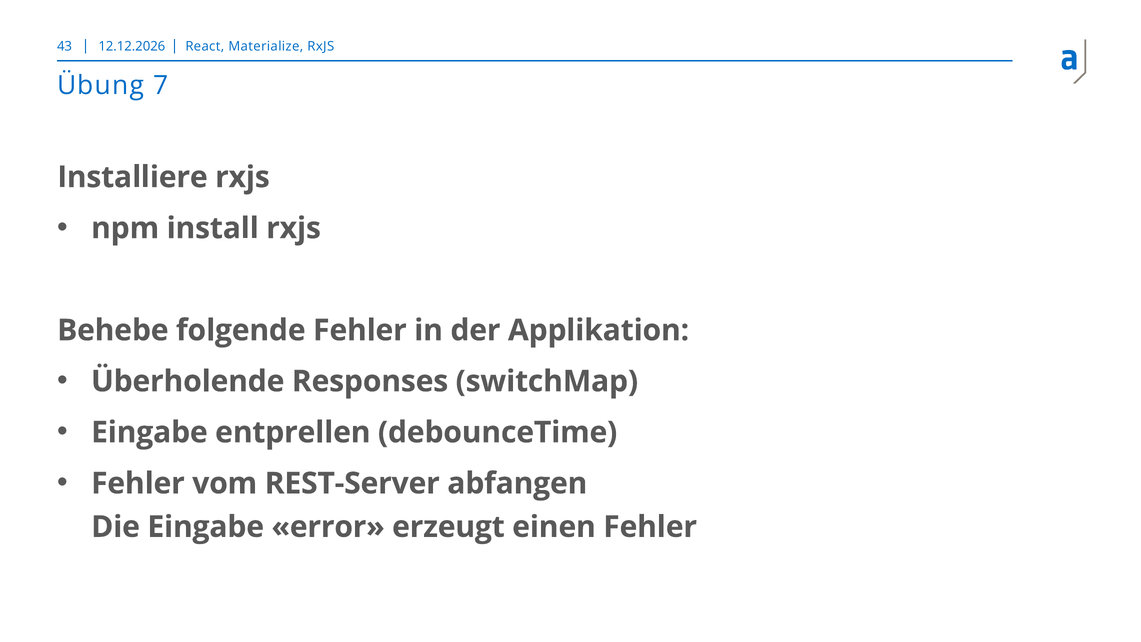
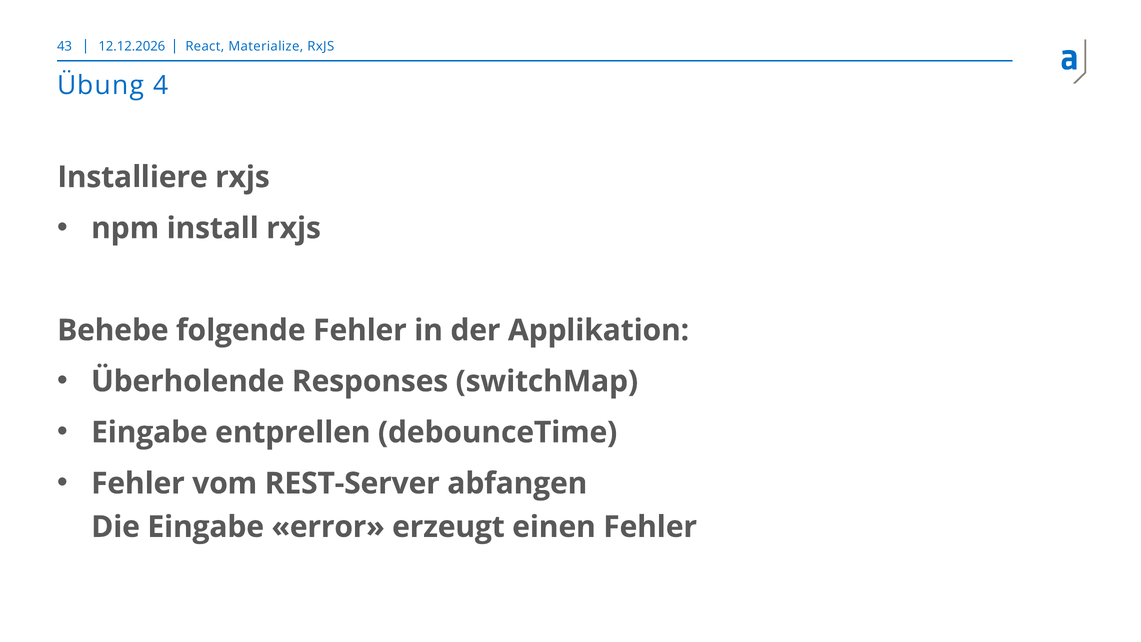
7: 7 -> 4 (161, 85)
